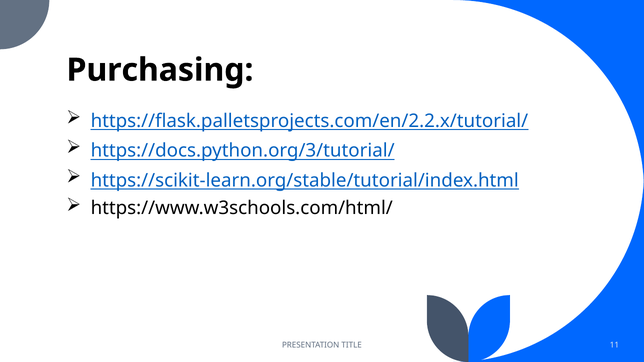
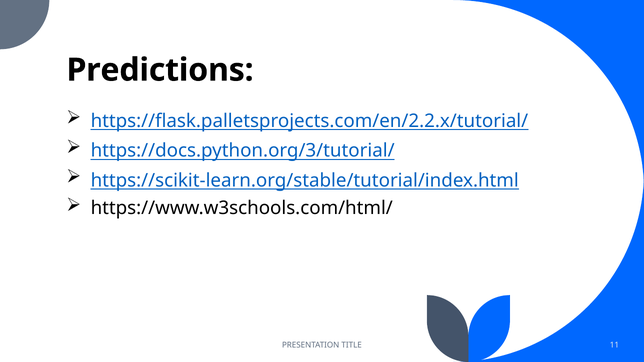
Purchasing: Purchasing -> Predictions (160, 70)
